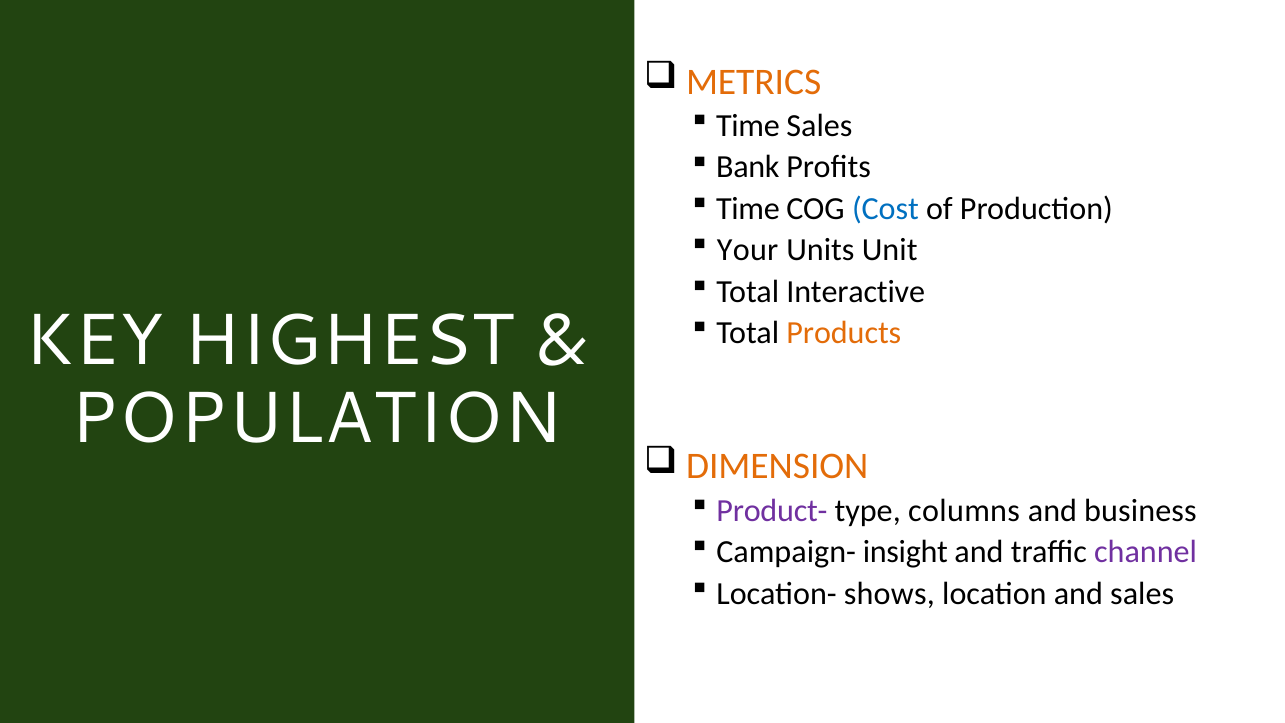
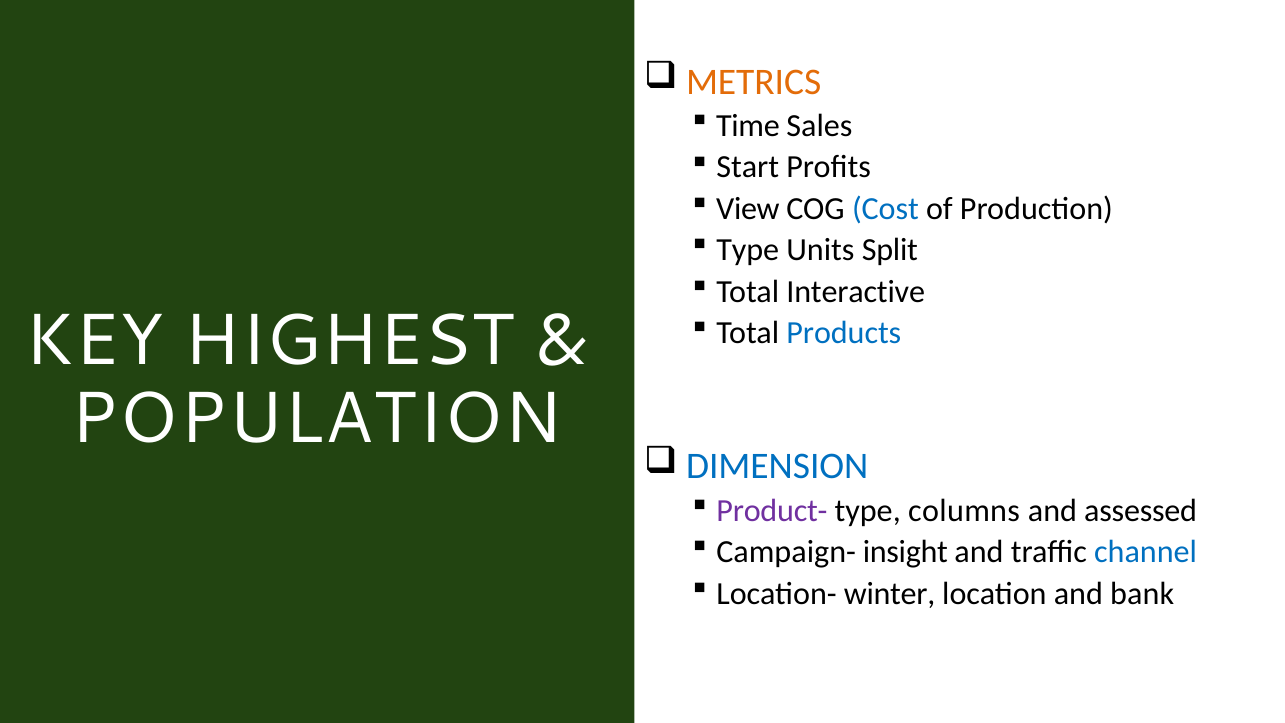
Bank: Bank -> Start (748, 167)
Time: Time -> View (748, 209)
Your: Your -> Type (748, 250)
Unit: Unit -> Split (890, 250)
Products colour: orange -> blue (844, 333)
DIMENSION colour: orange -> blue (777, 466)
business: business -> assessed (1141, 511)
channel colour: purple -> blue (1146, 552)
shows: shows -> winter (890, 593)
and sales: sales -> bank (1142, 593)
